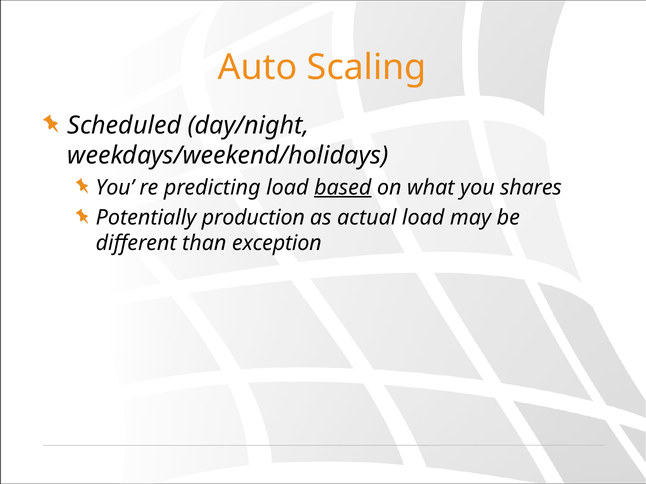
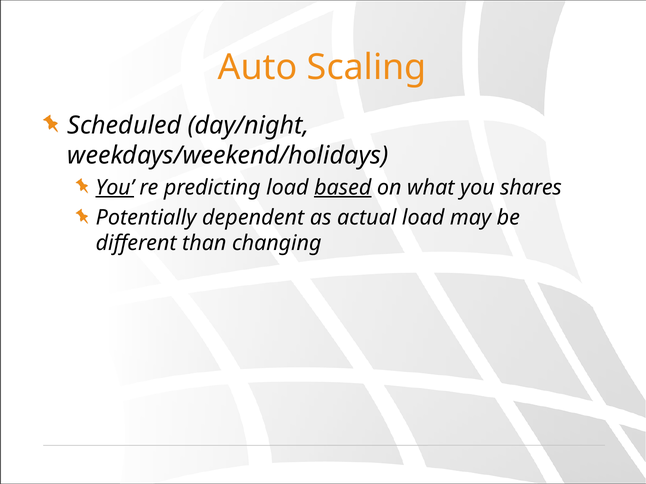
You underline: none -> present (115, 188)
production: production -> dependent (253, 218)
exception: exception -> changing (277, 244)
